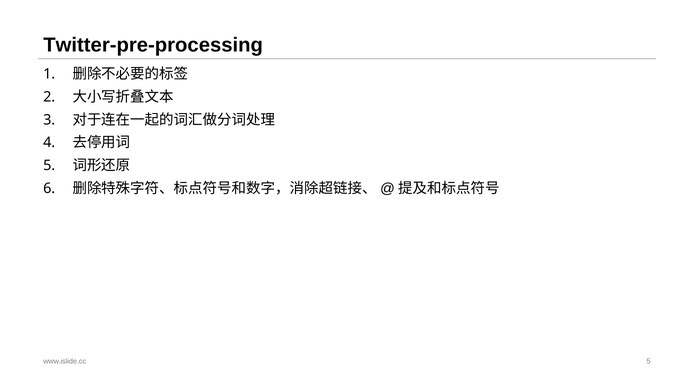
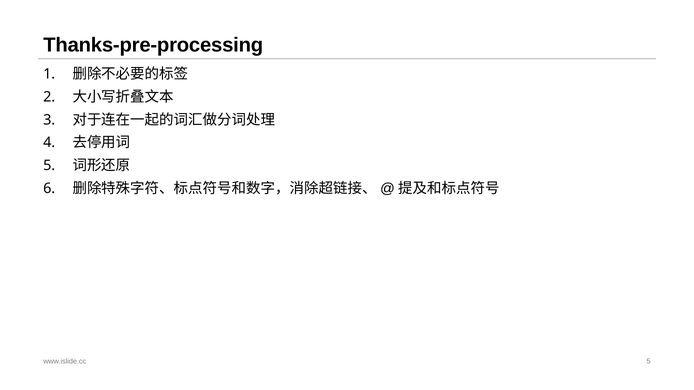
Twitter-pre-processing: Twitter-pre-processing -> Thanks-pre-processing (153, 45)
